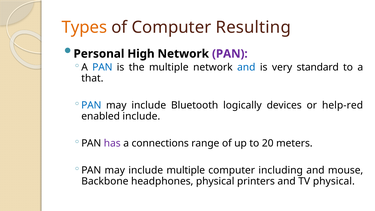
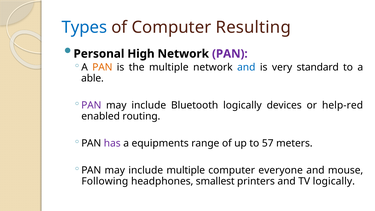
Types colour: orange -> blue (84, 27)
PAN colour: blue -> orange (102, 67)
that: that -> able (92, 78)
PAN colour: blue -> purple (91, 105)
enabled include: include -> routing (141, 116)
connections: connections -> equipments (160, 143)
20: 20 -> 57 (268, 143)
including: including -> everyone (281, 170)
Backbone: Backbone -> Following (105, 181)
headphones physical: physical -> smallest (215, 181)
TV physical: physical -> logically (334, 181)
